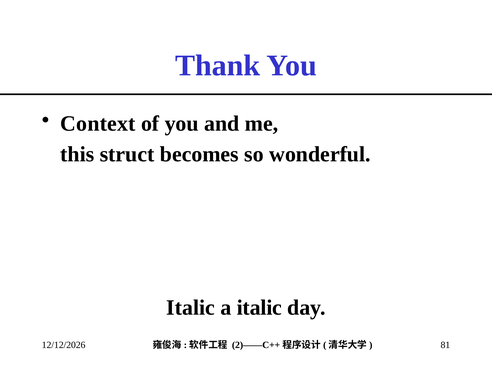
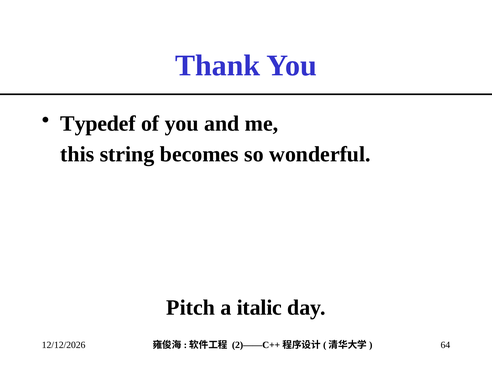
Context: Context -> Typedef (98, 124)
struct: struct -> string (127, 154)
Italic: Italic -> Pitch (191, 307)
81: 81 -> 64 (445, 345)
